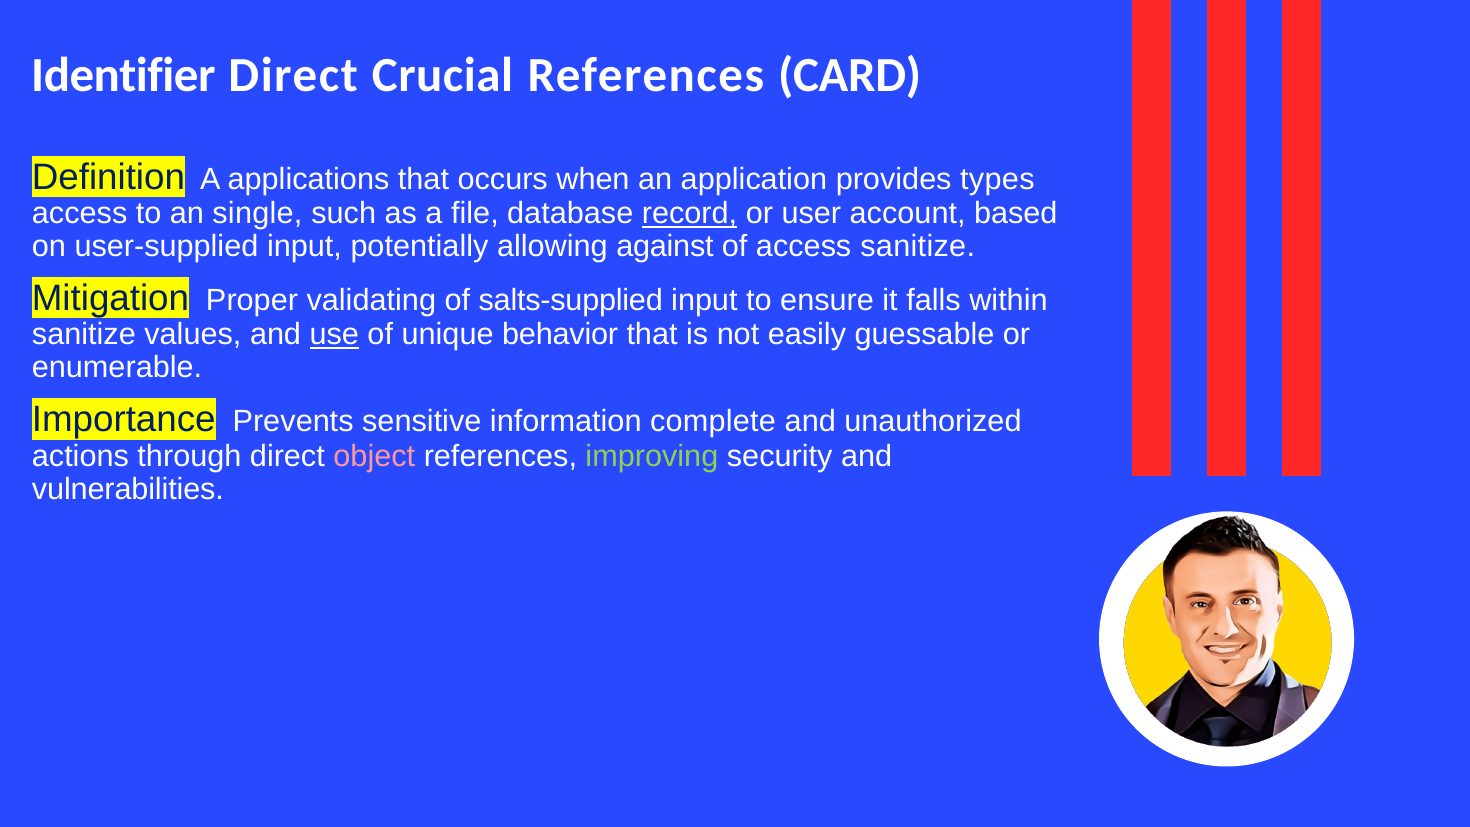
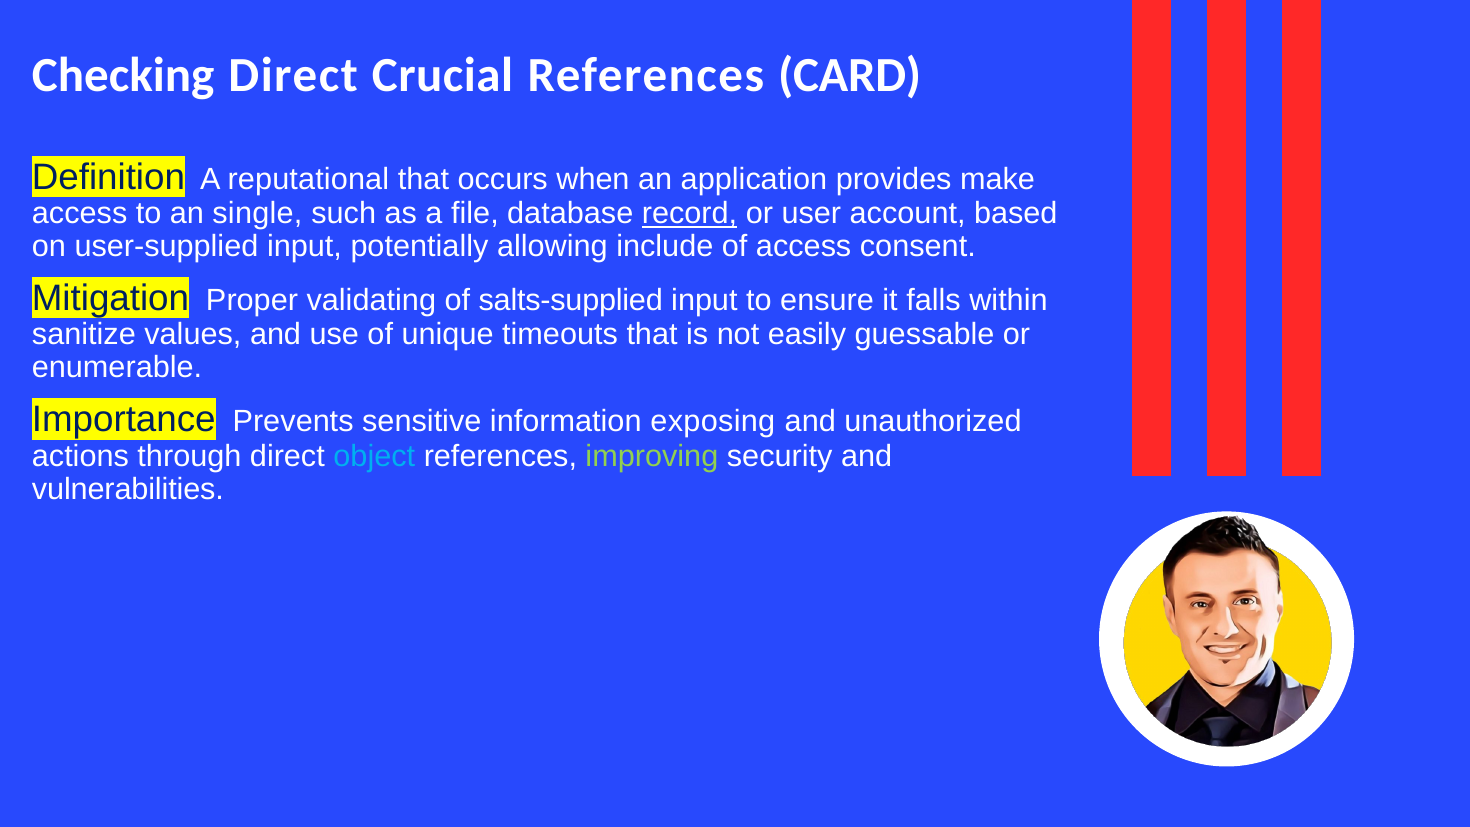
Identifier: Identifier -> Checking (123, 76)
applications: applications -> reputational (308, 179)
types: types -> make (998, 179)
against: against -> include (665, 247)
access sanitize: sanitize -> consent (918, 247)
use underline: present -> none (334, 335)
behavior: behavior -> timeouts (560, 335)
complete: complete -> exposing (713, 422)
object colour: pink -> light blue (374, 456)
